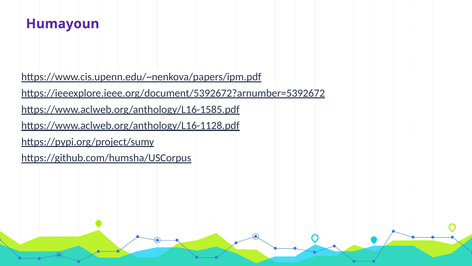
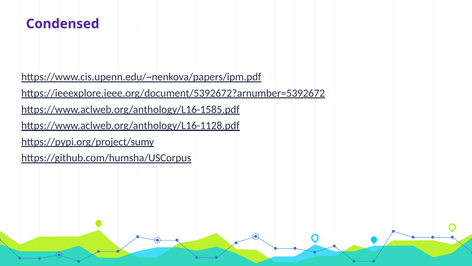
Humayoun: Humayoun -> Condensed (63, 24)
